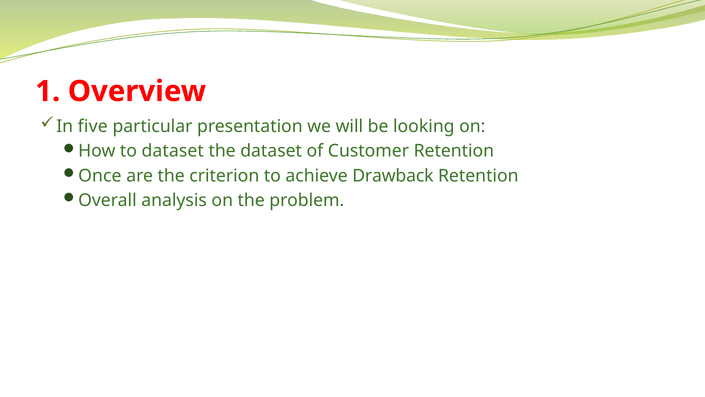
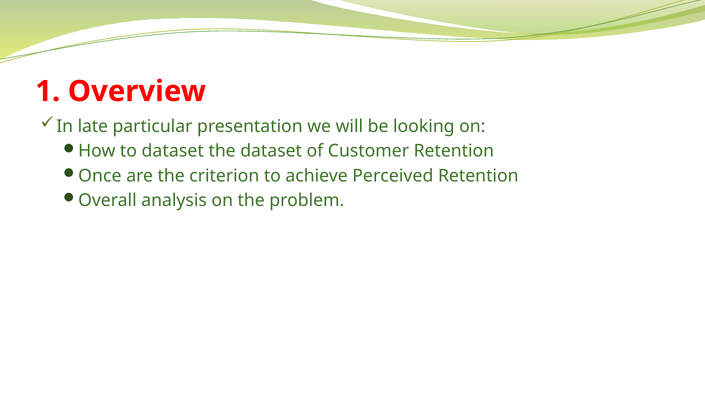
five: five -> late (93, 126)
Drawback: Drawback -> Perceived (393, 176)
